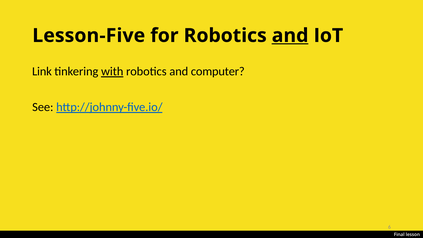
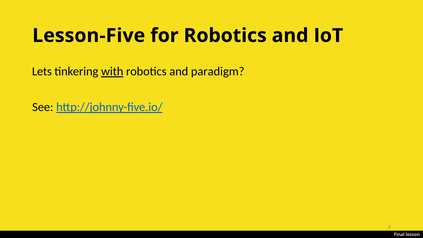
and underline: present -> none (290, 36)
Link: Link -> Lets (42, 71)
computer: computer -> paradigm (218, 71)
